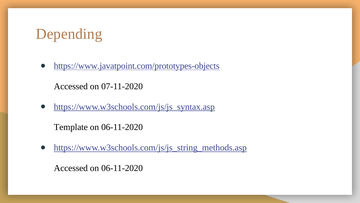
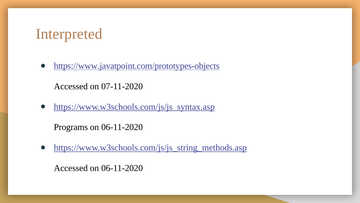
Depending: Depending -> Interpreted (69, 34)
Template: Template -> Programs (71, 127)
